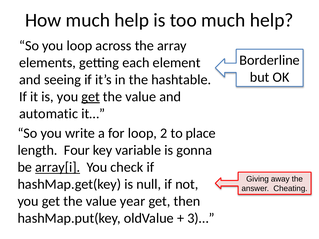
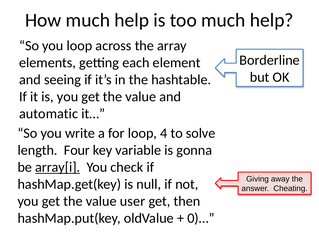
get underline: present -> none (91, 97)
2: 2 -> 4 (164, 133)
place: place -> solve (201, 133)
year: year -> user (133, 201)
3)…: 3)… -> 0)… (201, 219)
